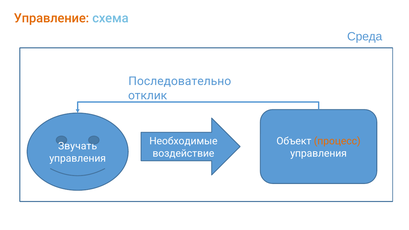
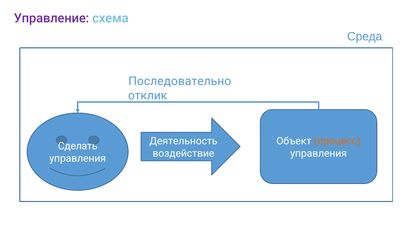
Управление colour: orange -> purple (51, 18)
Необходимые: Необходимые -> Деятельность (183, 141)
Звучать: Звучать -> Сделать (78, 146)
